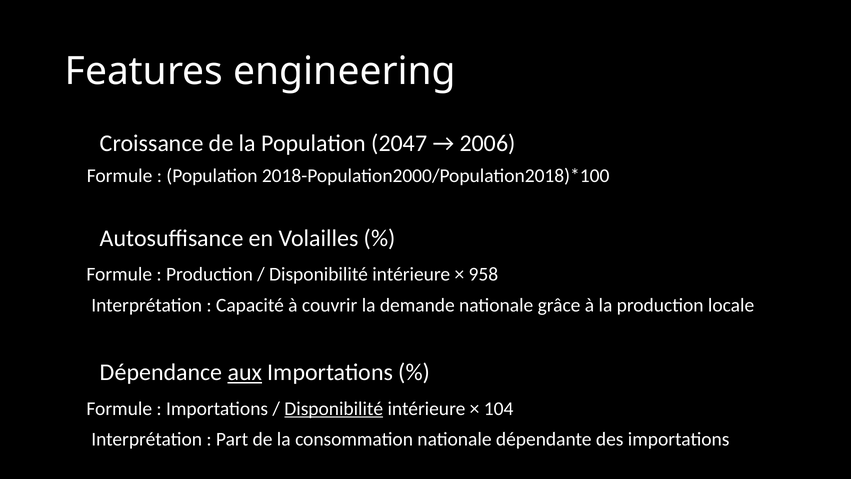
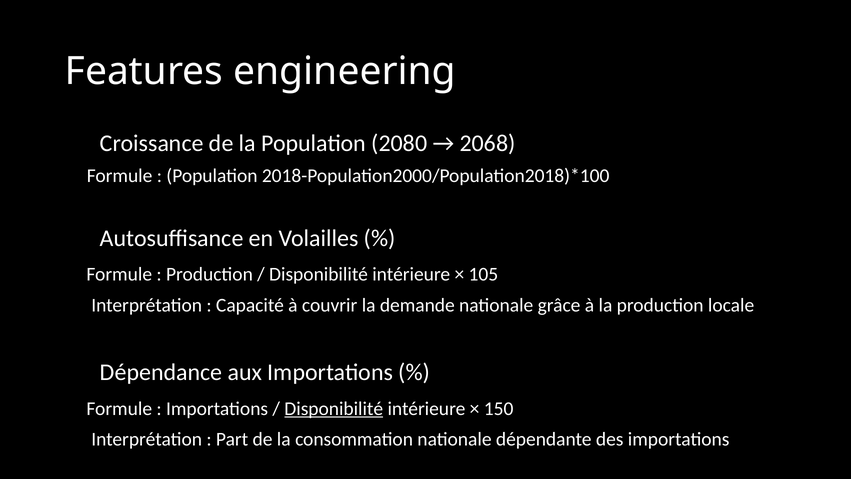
2047: 2047 -> 2080 (399, 143)
2006: 2006 -> 2068 (488, 143)
958: 958 -> 105 (483, 274)
aux underline: present -> none (245, 372)
104: 104 -> 150 (499, 408)
